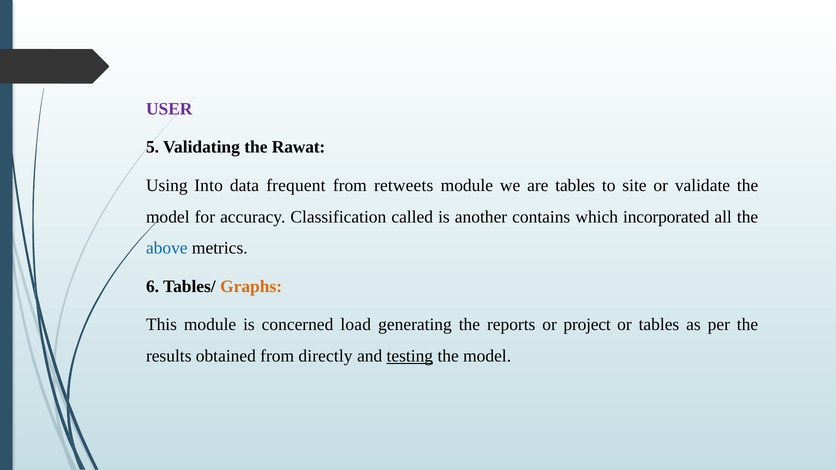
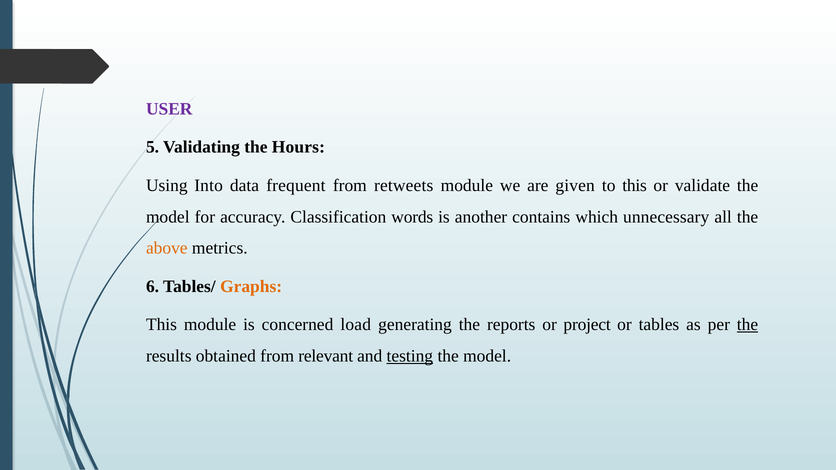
Rawat: Rawat -> Hours (298, 147)
are tables: tables -> given (575, 186)
to site: site -> this (635, 186)
called: called -> words (412, 217)
incorporated: incorporated -> unnecessary (666, 217)
above colour: blue -> orange (167, 248)
the underline: none -> present (748, 325)
directly: directly -> relevant (326, 356)
